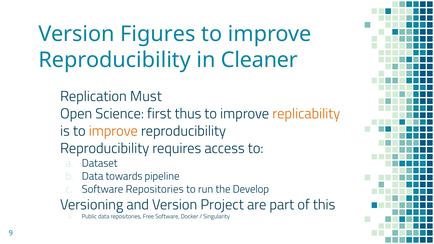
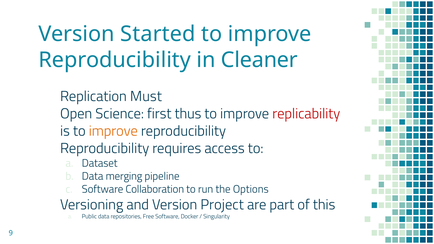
Figures: Figures -> Started (158, 34)
replicability colour: orange -> red (306, 114)
towards: towards -> merging (124, 176)
Software Repositories: Repositories -> Collaboration (155, 189)
Develop: Develop -> Options (251, 189)
